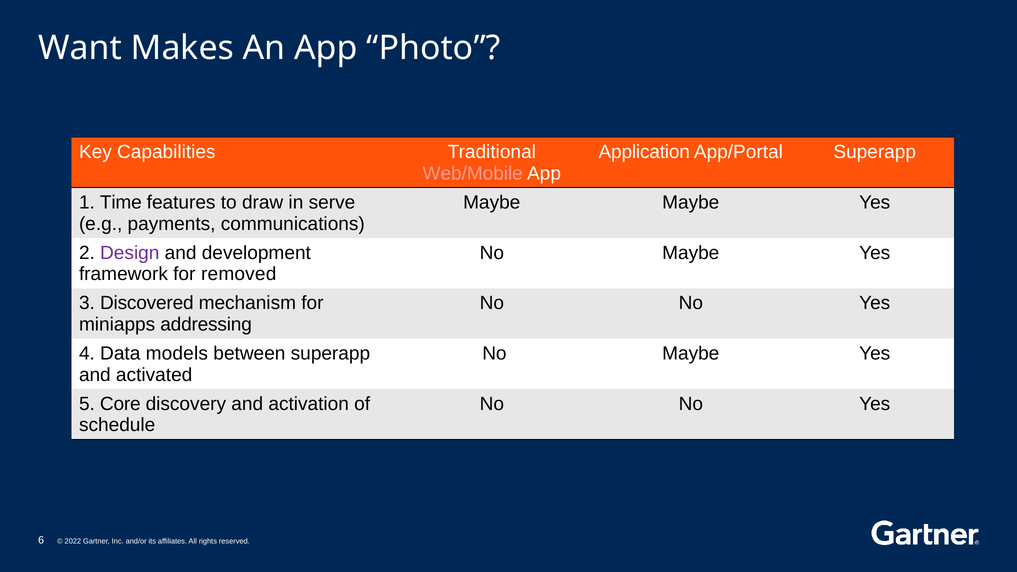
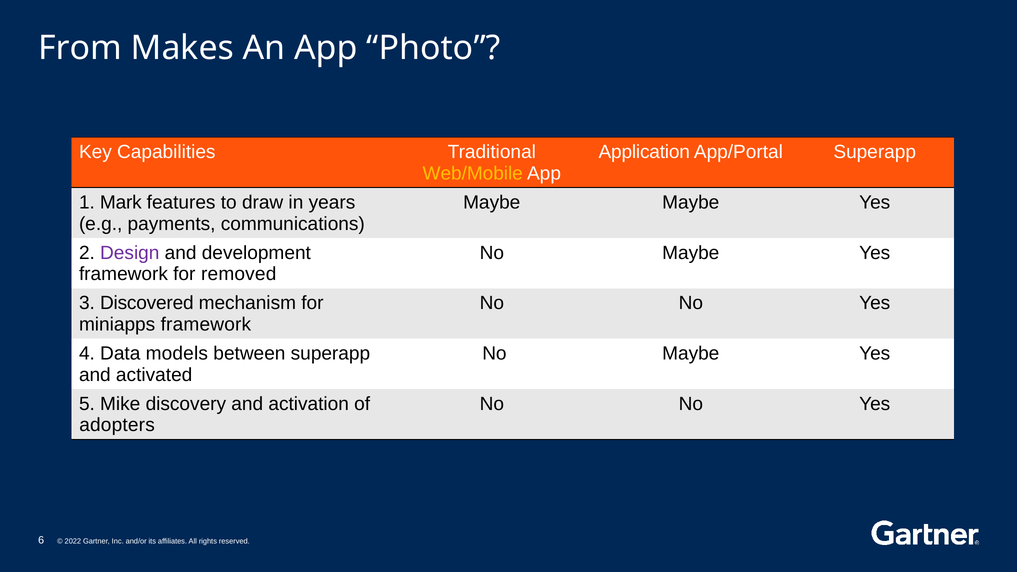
Want: Want -> From (80, 48)
Web/Mobile colour: pink -> yellow (473, 173)
Time: Time -> Mark (121, 202)
serve: serve -> years (332, 202)
miniapps addressing: addressing -> framework (206, 324)
Core: Core -> Mike (120, 404)
schedule: schedule -> adopters (117, 425)
